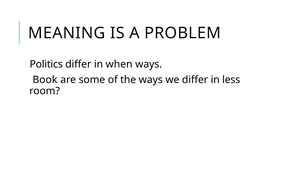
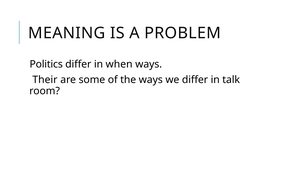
Book: Book -> Their (45, 80)
less: less -> talk (231, 80)
